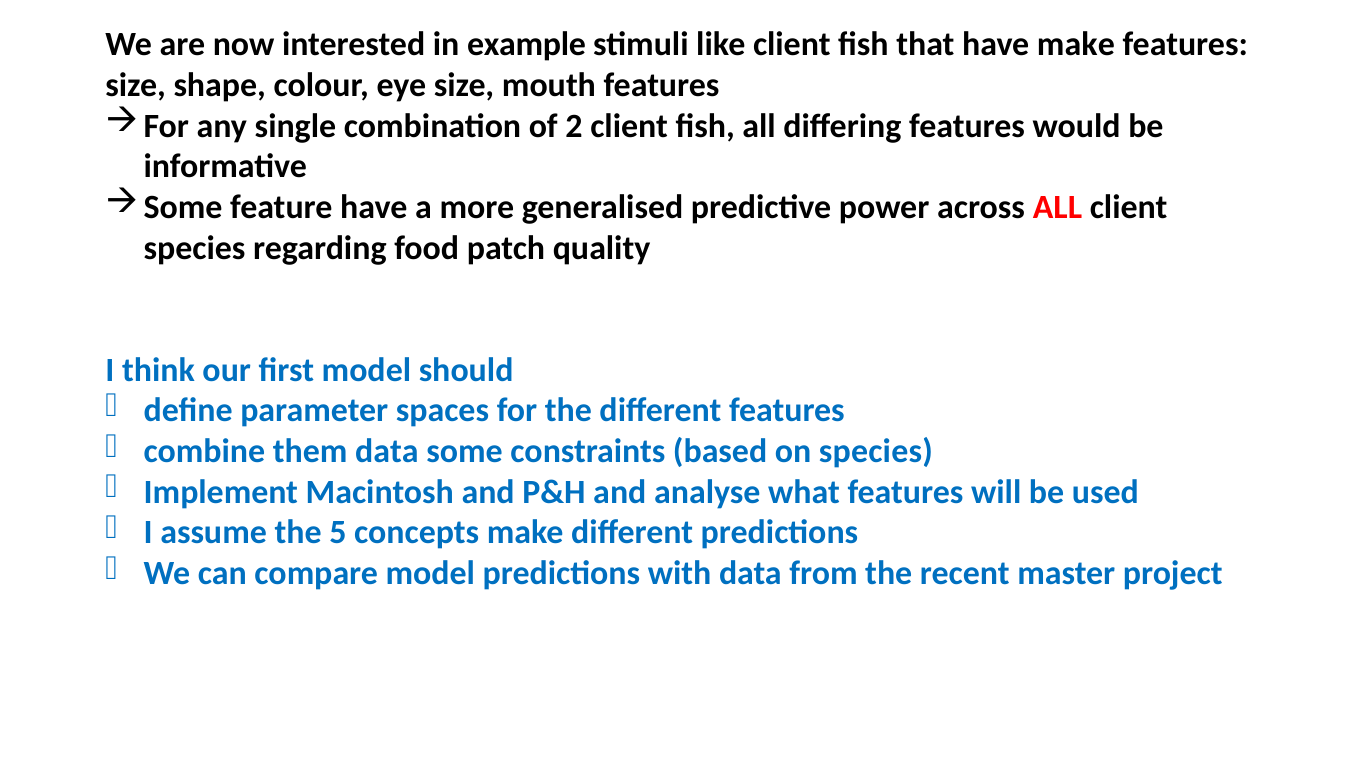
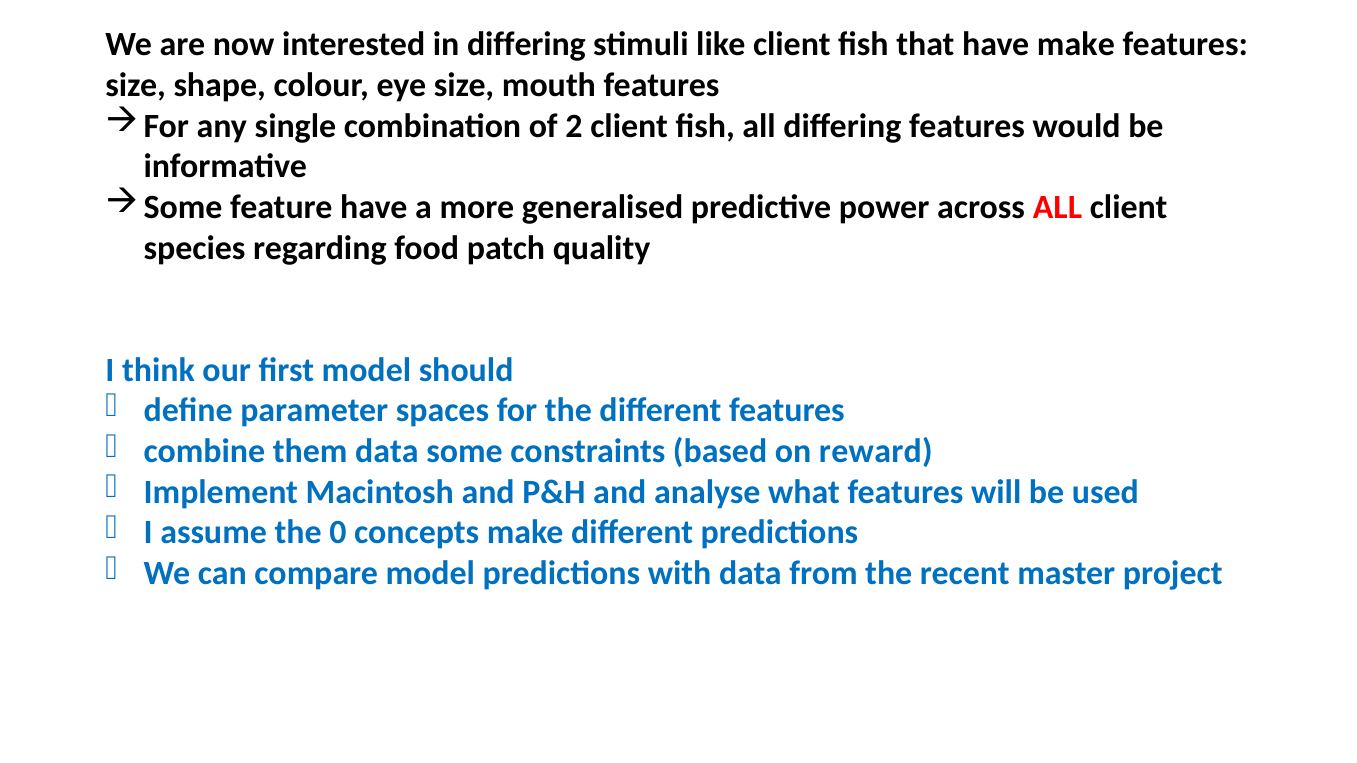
in example: example -> differing (526, 44)
on species: species -> reward (876, 452)
5: 5 -> 0 (338, 533)
